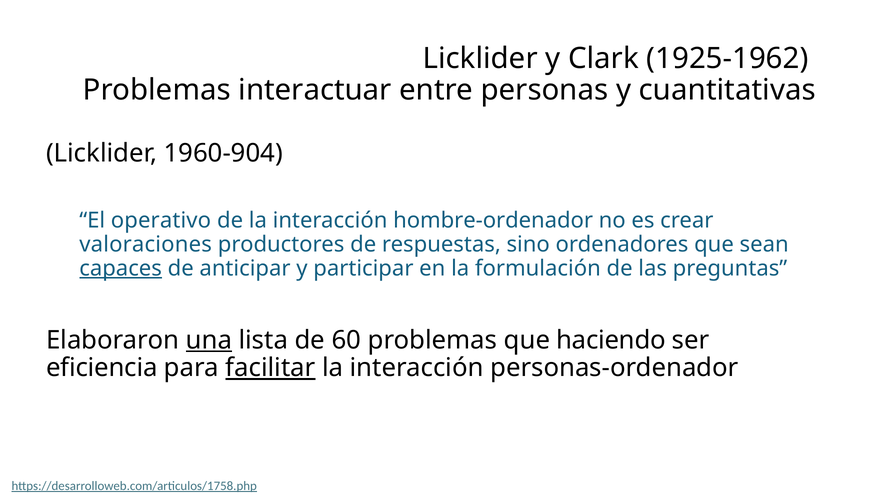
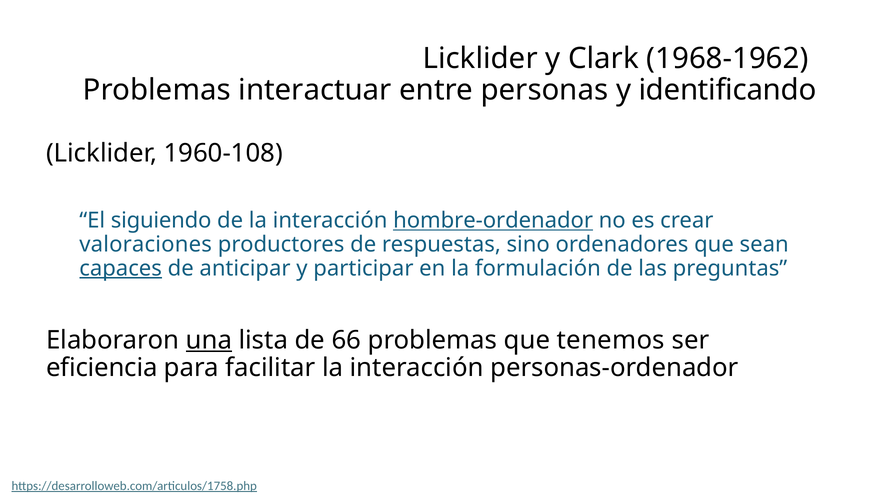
1925-1962: 1925-1962 -> 1968-1962 (727, 58)
cuantitativas: cuantitativas -> identificando (727, 90)
1960-904: 1960-904 -> 1960-108 (223, 153)
operativo: operativo -> siguiendo (161, 221)
hombre-ordenador underline: none -> present (493, 221)
60: 60 -> 66 (346, 340)
haciendo: haciendo -> tenemos (611, 340)
facilitar underline: present -> none (270, 368)
